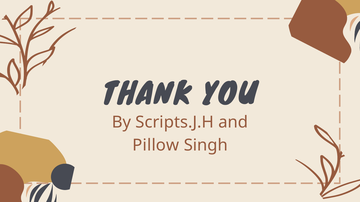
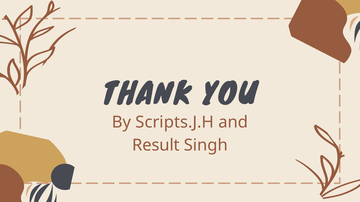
Pillow: Pillow -> Result (156, 146)
